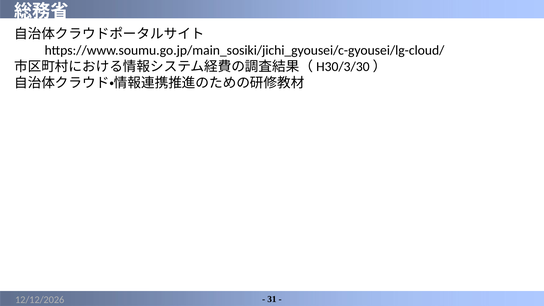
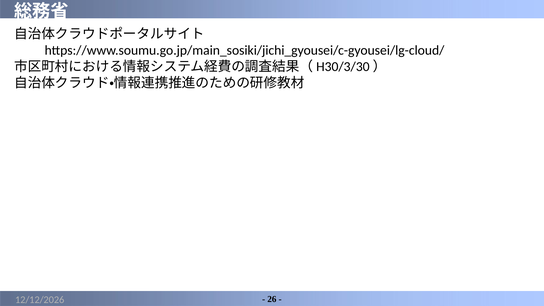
31: 31 -> 26 (272, 299)
